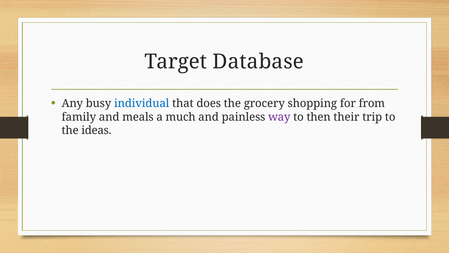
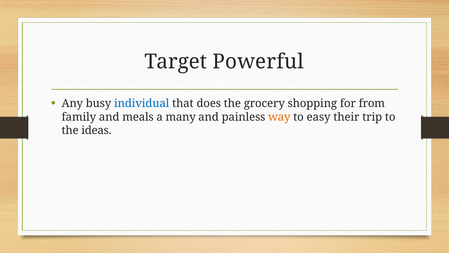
Database: Database -> Powerful (258, 62)
much: much -> many (181, 117)
way colour: purple -> orange (279, 117)
then: then -> easy (319, 117)
